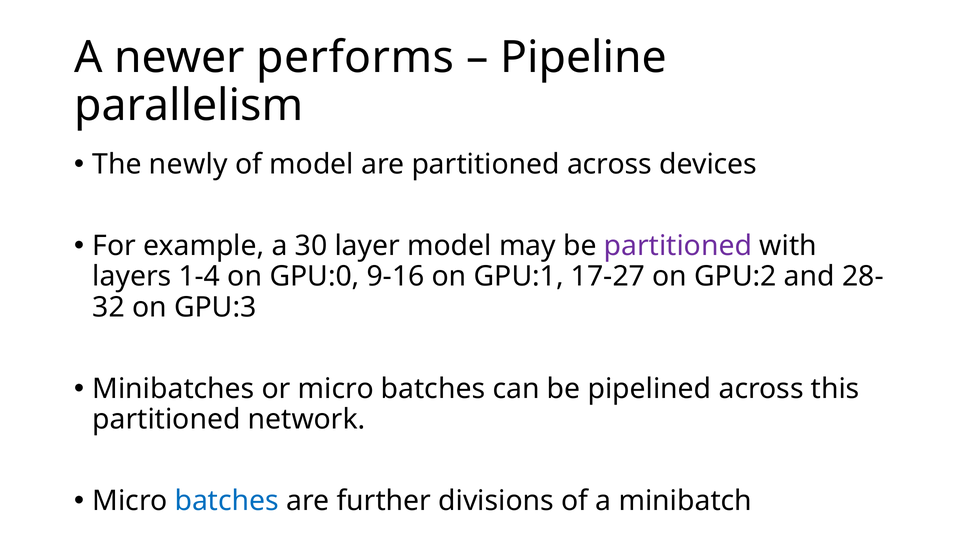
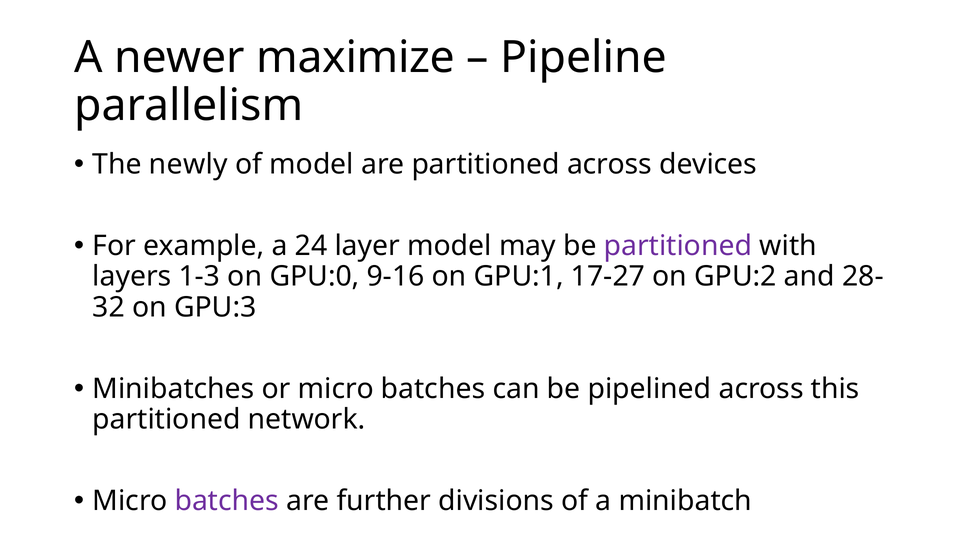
performs: performs -> maximize (356, 58)
30: 30 -> 24 (311, 246)
1-4: 1-4 -> 1-3 (199, 277)
batches colour: blue -> purple (227, 501)
